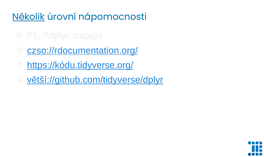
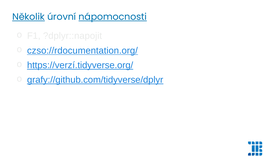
nápomocnosti underline: none -> present (113, 17)
https://kódu.tidyverse.org/: https://kódu.tidyverse.org/ -> https://verzí.tidyverse.org/ (80, 65)
větší://github.com/tidyverse/dplyr: větší://github.com/tidyverse/dplyr -> grafy://github.com/tidyverse/dplyr (95, 80)
